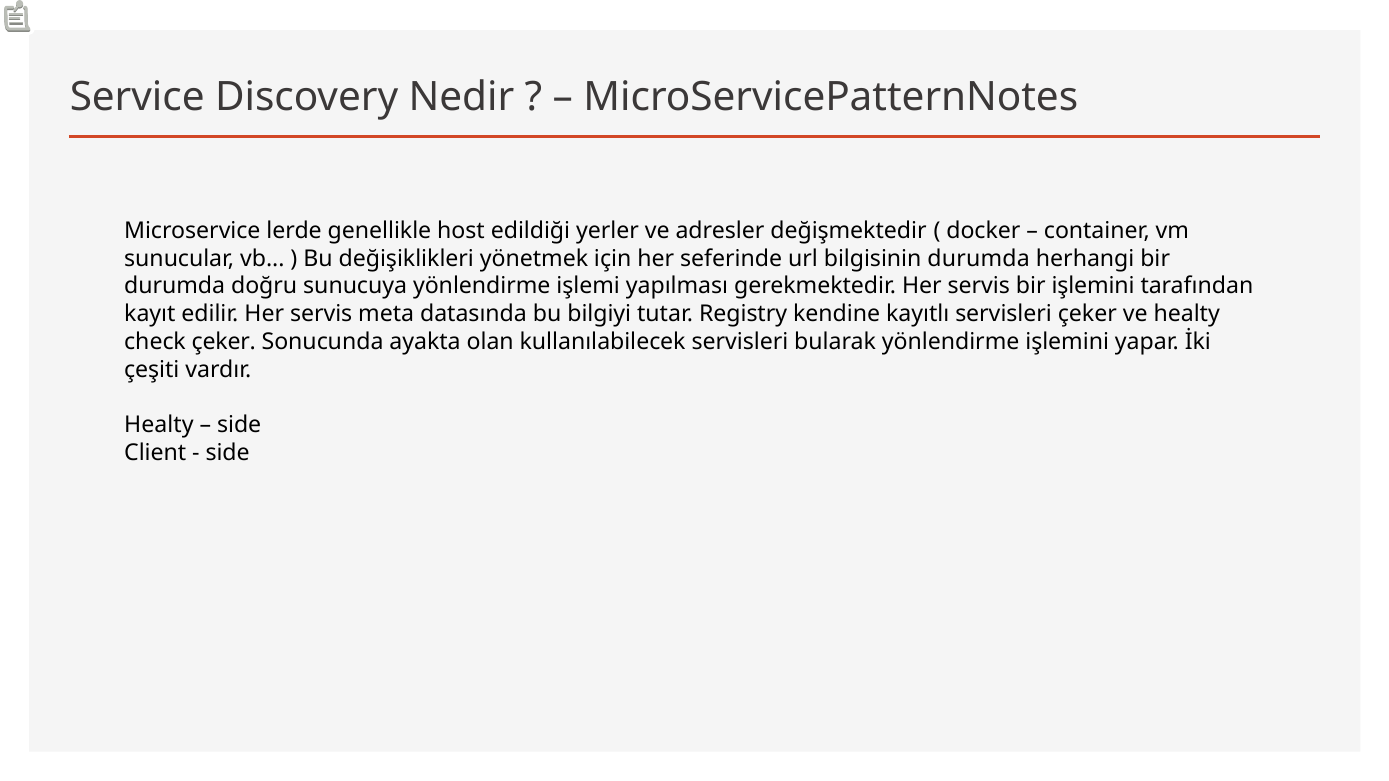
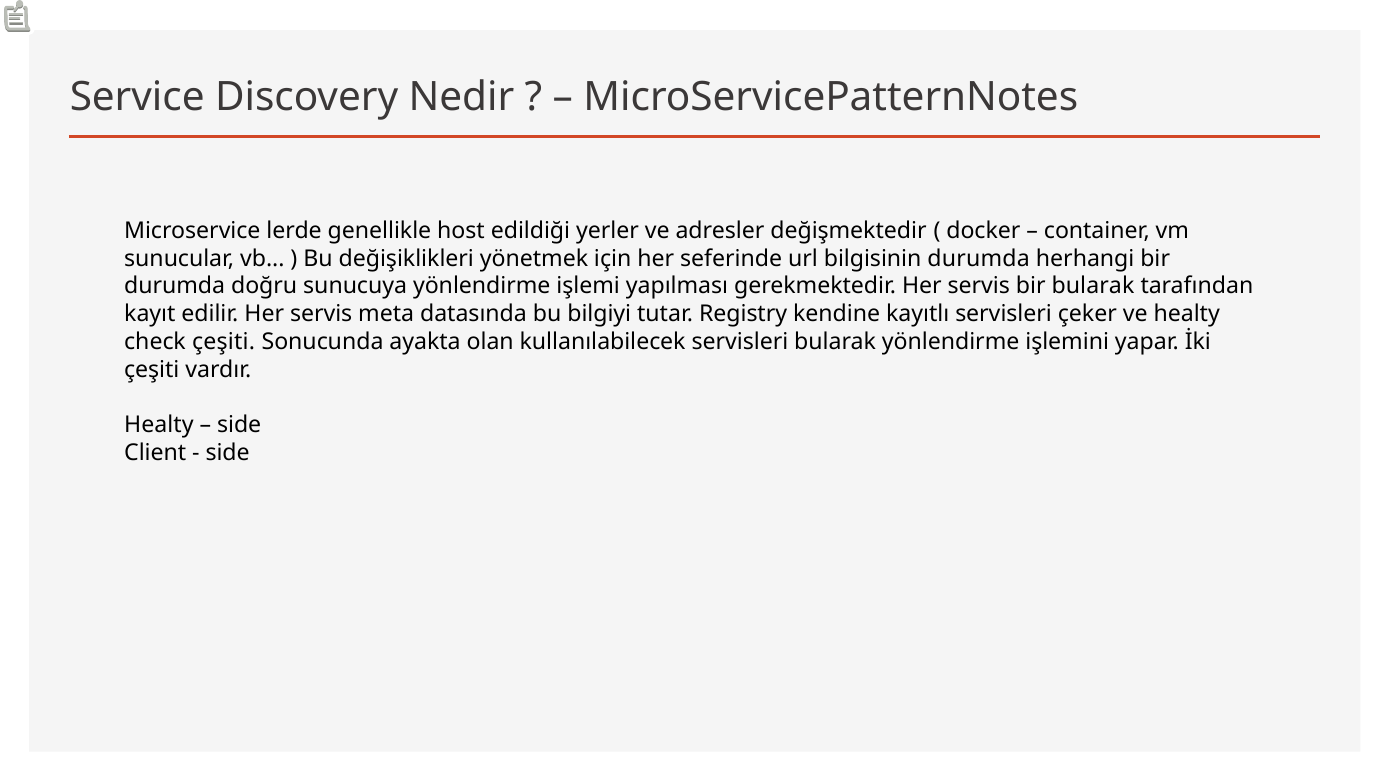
bir işlemini: işlemini -> bularak (1093, 286)
check çeker: çeker -> çeşiti (224, 342)
